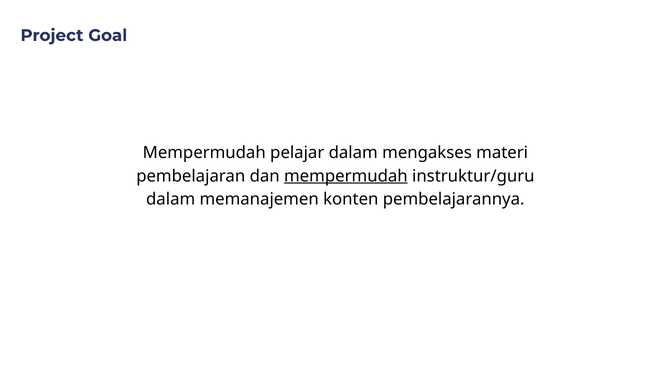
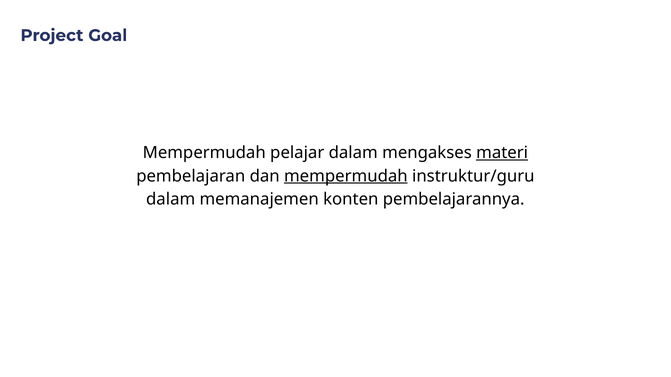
materi underline: none -> present (502, 153)
